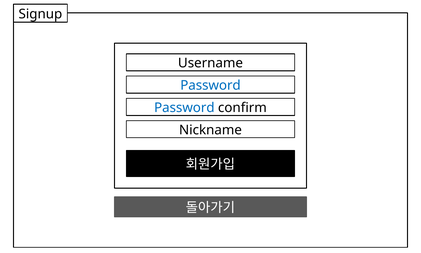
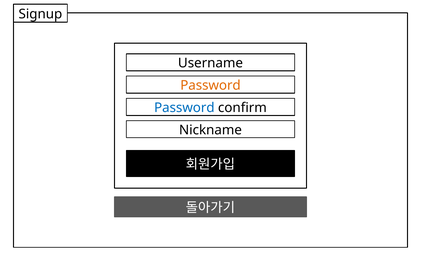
Password colour: blue -> orange (210, 85)
